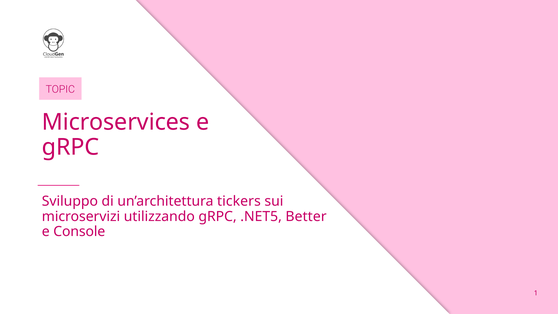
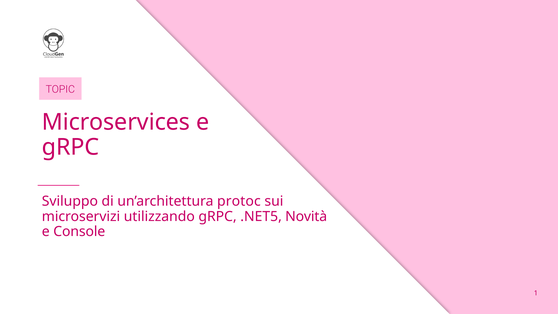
tickers: tickers -> protoc (239, 201)
Better: Better -> Novità (306, 216)
